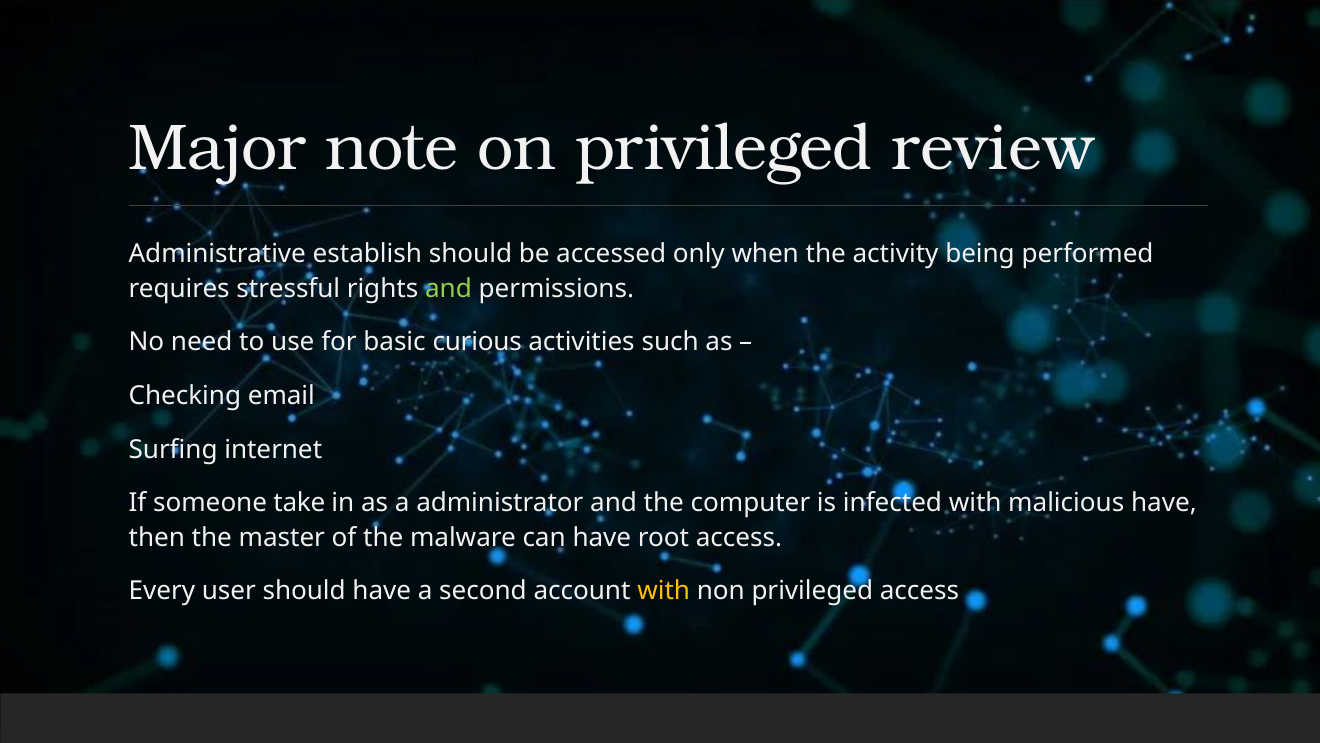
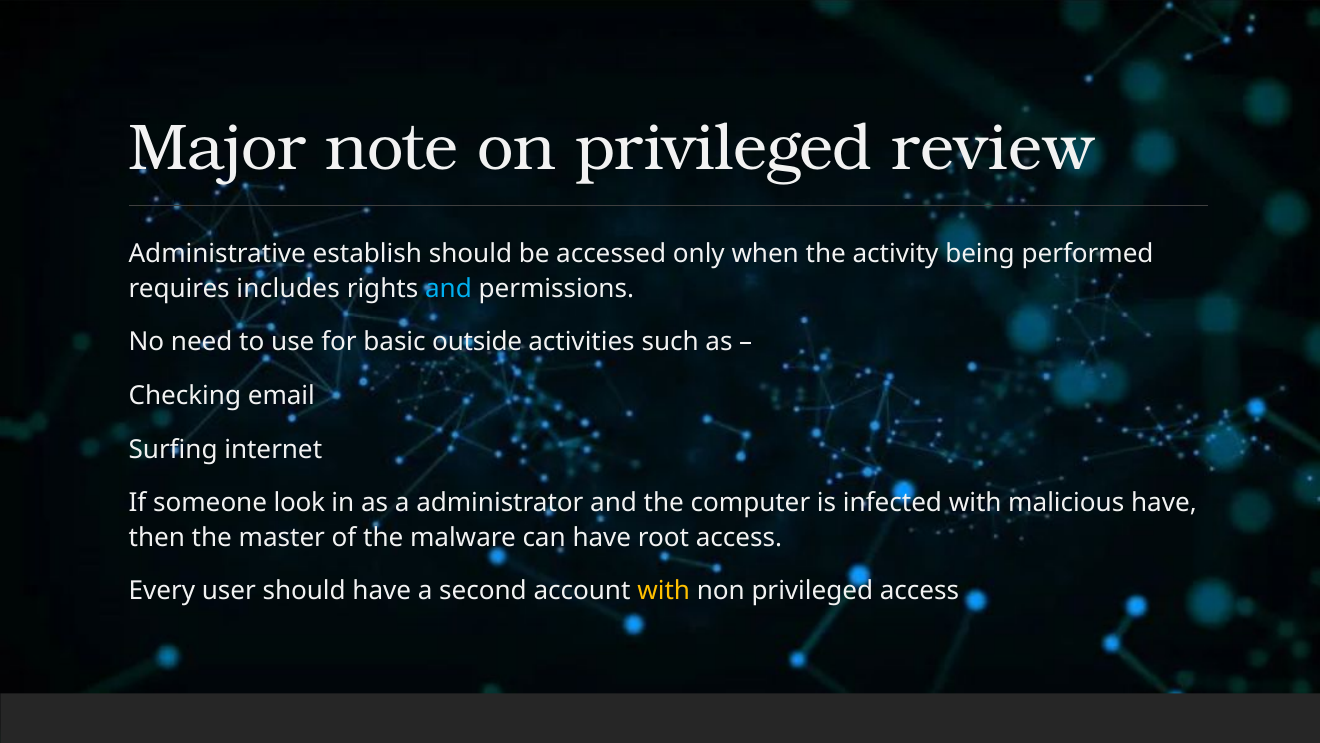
stressful: stressful -> includes (288, 288)
and colour: light green -> light blue (448, 288)
curious: curious -> outside (477, 342)
take: take -> look (299, 503)
